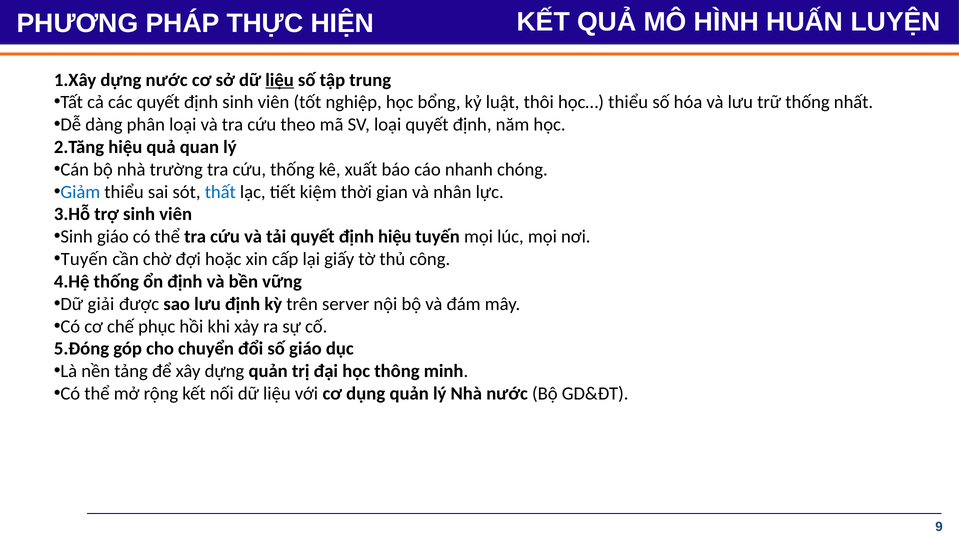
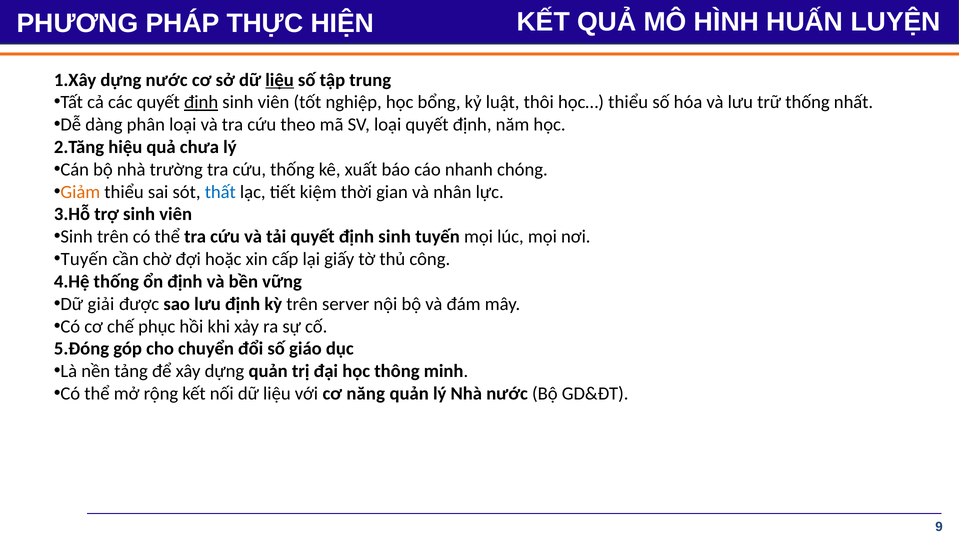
định underline: none -> present (201, 102)
quan: quan -> chưa (199, 147)
Giảm colour: blue -> orange (80, 192)
Sinh giáo: giáo -> trên (113, 237)
tải quyết định hiệu: hiệu -> sinh (395, 237)
dụng: dụng -> năng (366, 393)
